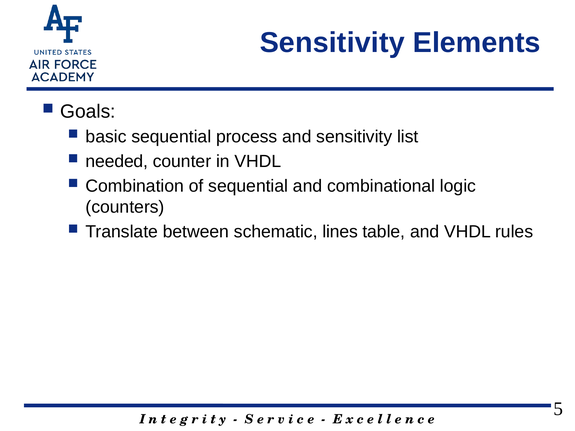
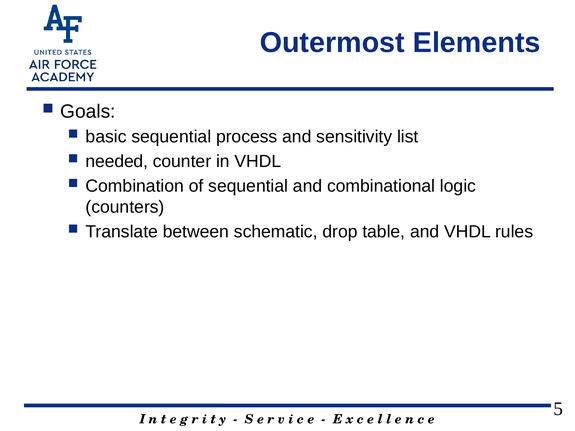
Sensitivity: Sensitivity -> Outermost (332, 43)
lines: lines -> drop (340, 232)
